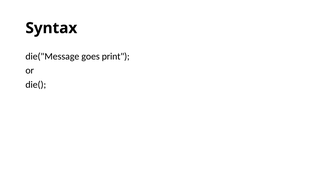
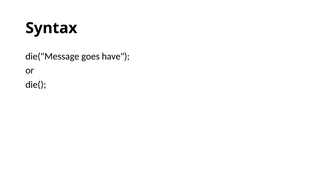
print: print -> have (116, 56)
